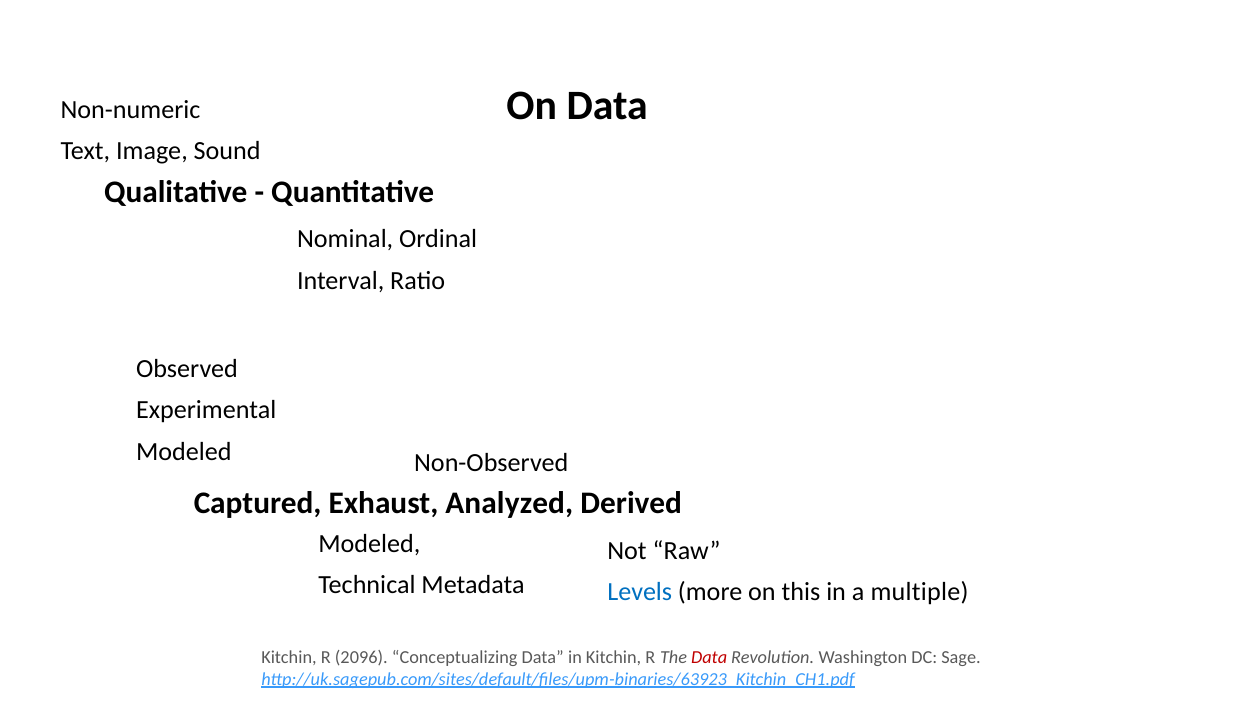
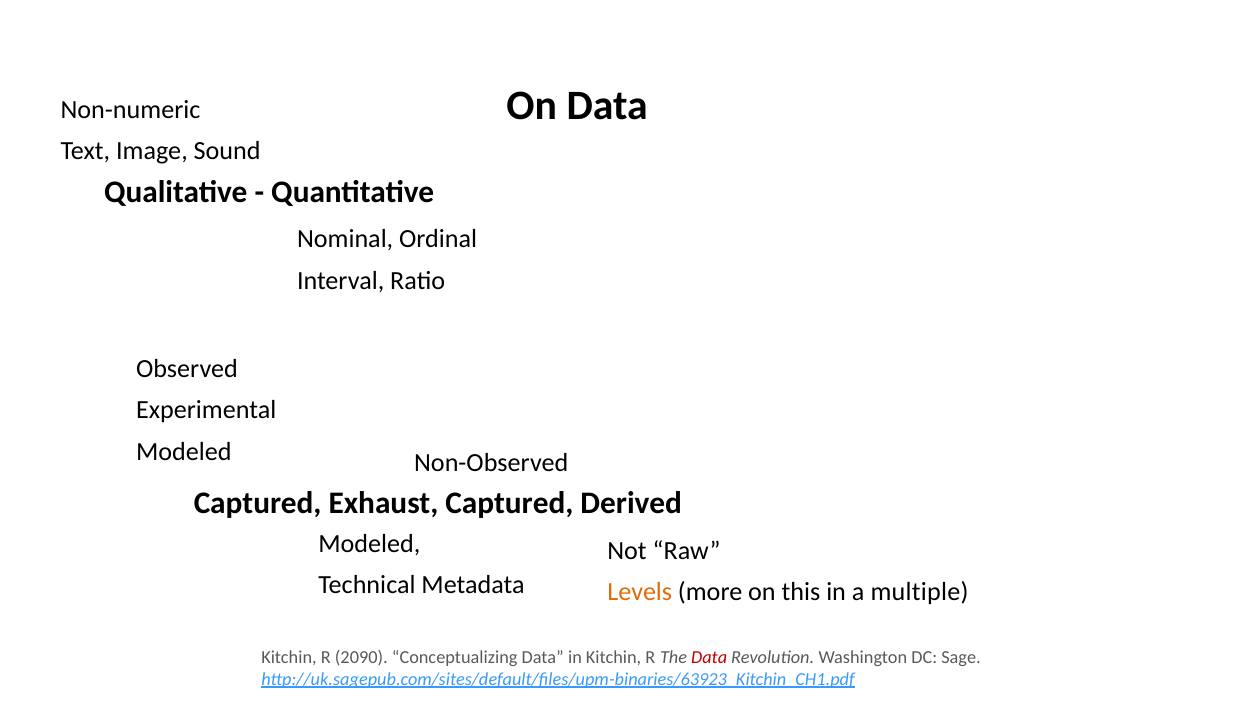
Exhaust Analyzed: Analyzed -> Captured (509, 503)
Levels colour: blue -> orange (640, 592)
2096: 2096 -> 2090 (361, 657)
